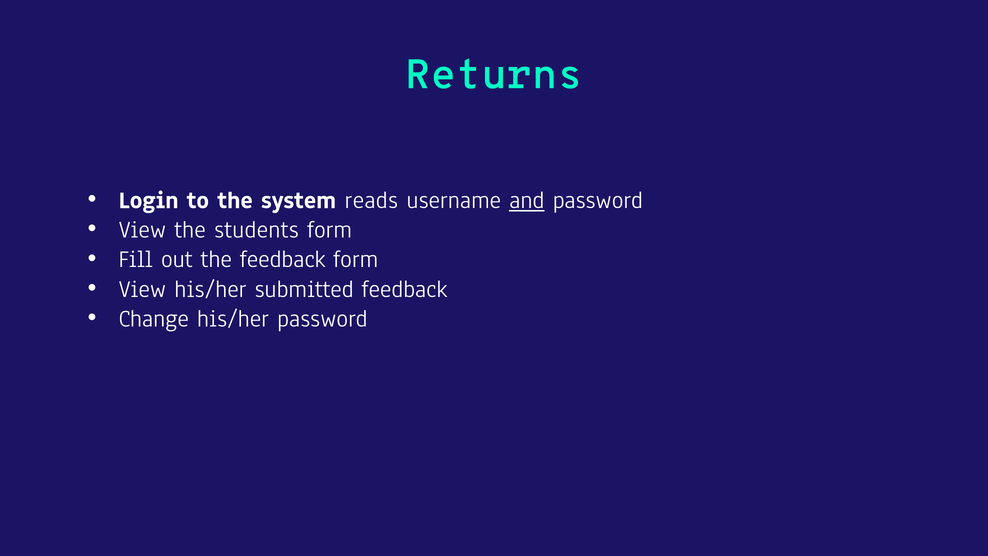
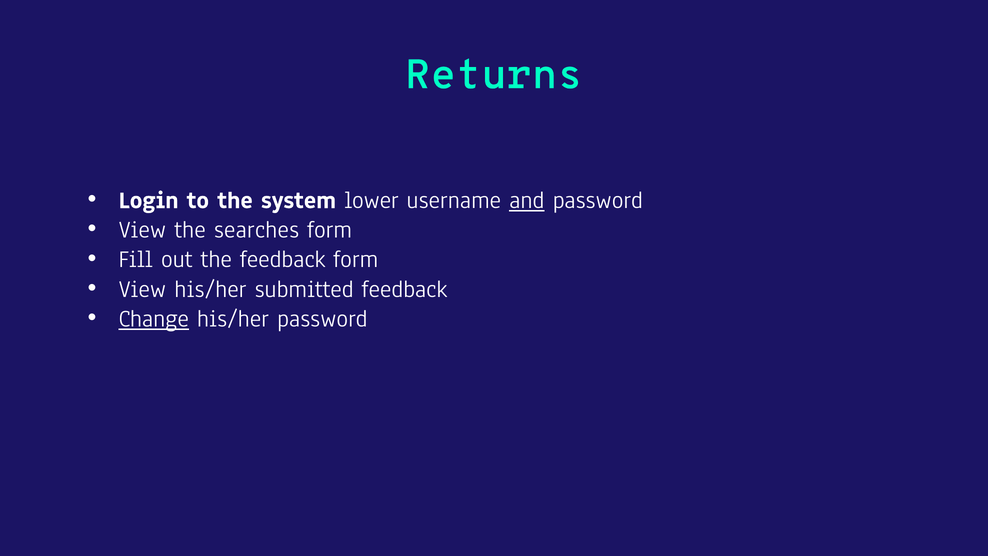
reads: reads -> lower (372, 200)
students: students -> searches (256, 230)
Change underline: none -> present (154, 318)
